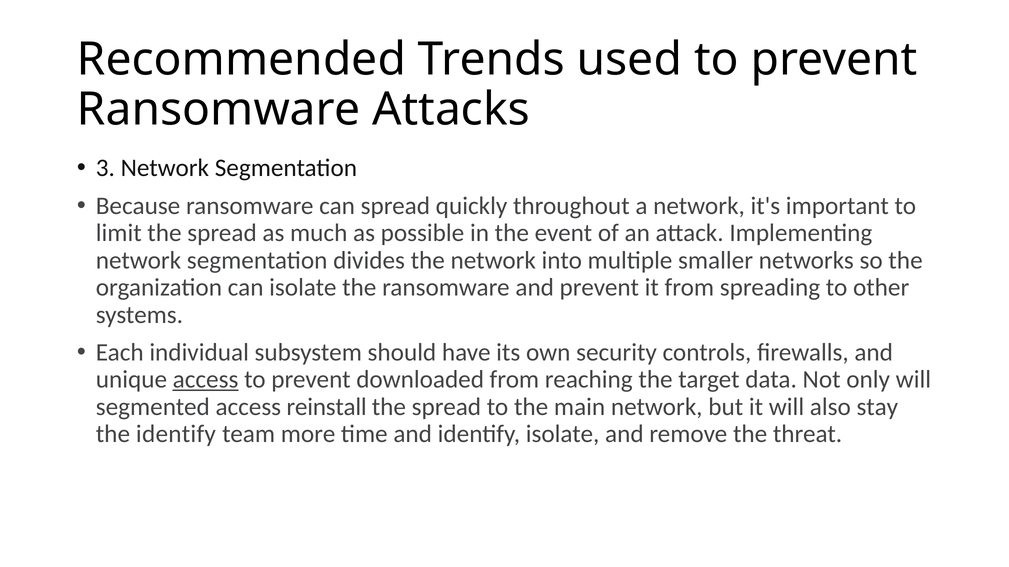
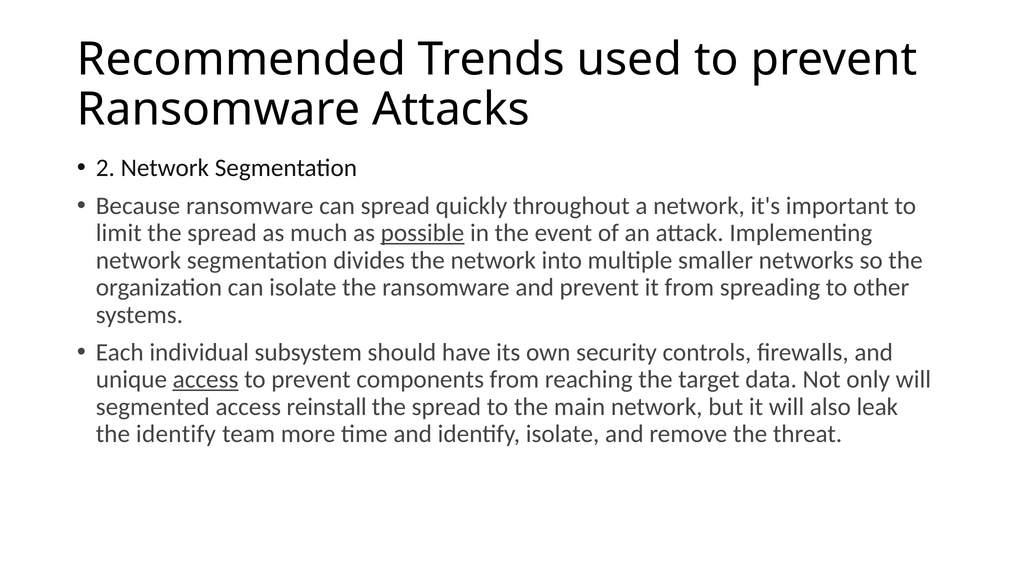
3: 3 -> 2 (105, 168)
possible underline: none -> present (422, 233)
downloaded: downloaded -> components (420, 380)
stay: stay -> leak (877, 407)
